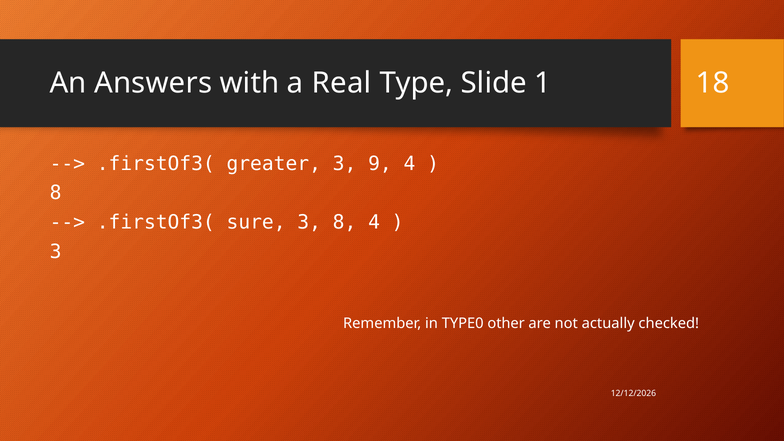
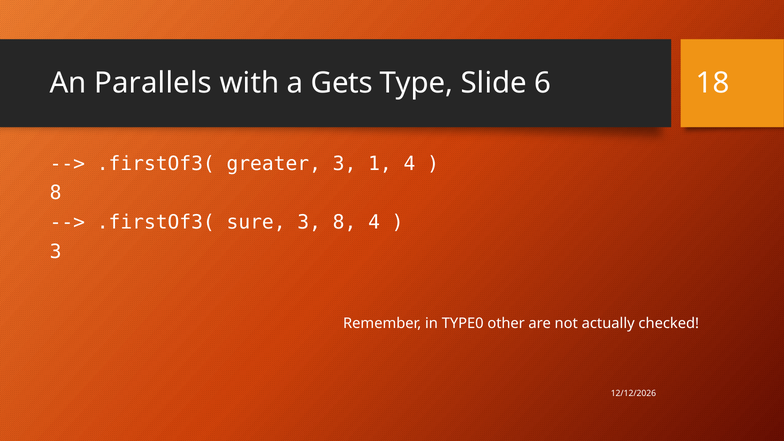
Answers: Answers -> Parallels (153, 83)
Real: Real -> Gets (342, 83)
1: 1 -> 6 (543, 83)
9: 9 -> 1 (380, 164)
